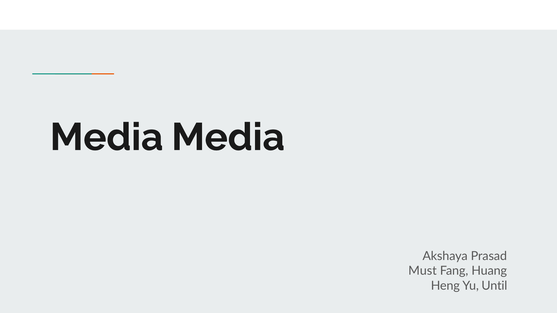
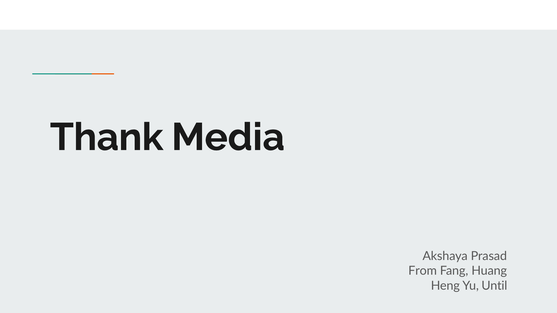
Media: Media -> Thank (107, 137)
Must: Must -> From (423, 271)
